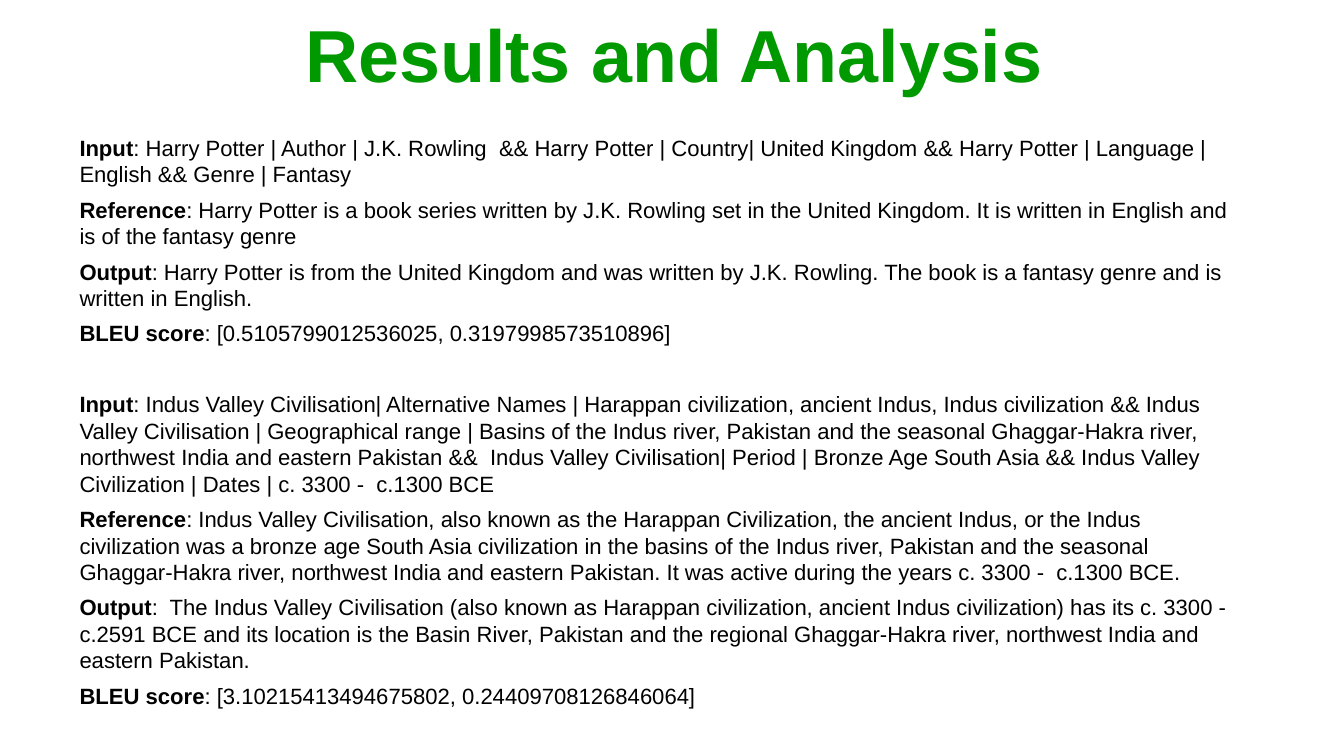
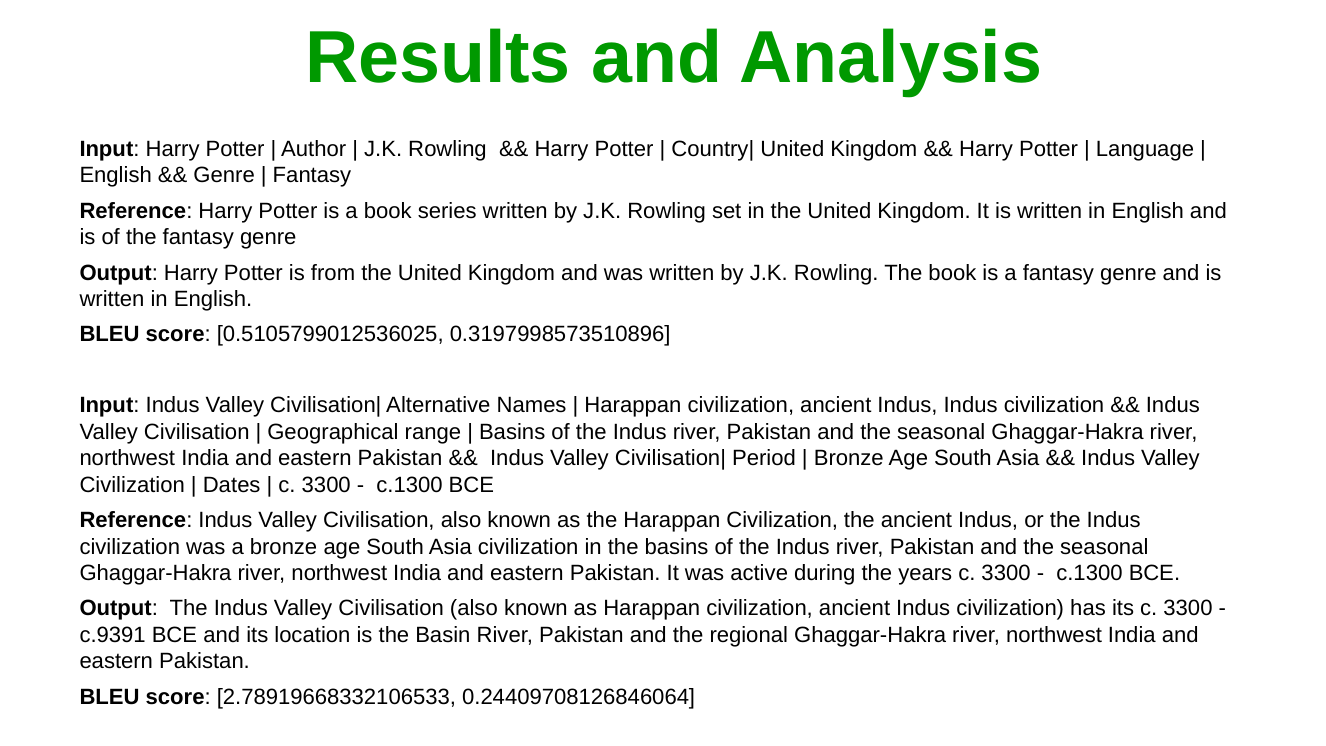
c.2591: c.2591 -> c.9391 (113, 635)
3.10215413494675802: 3.10215413494675802 -> 2.78919668332106533 (336, 697)
